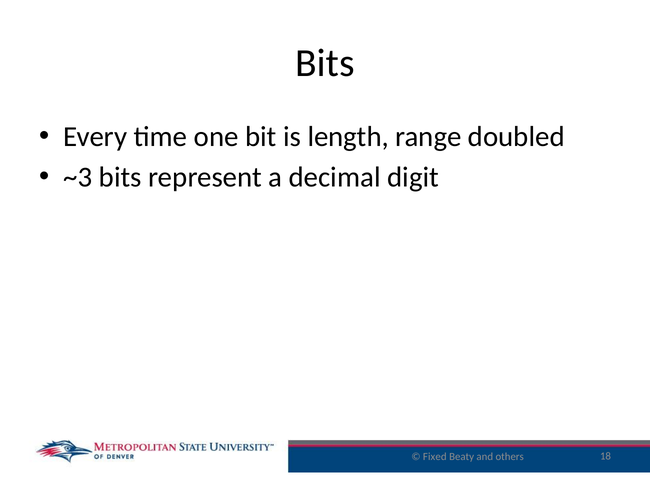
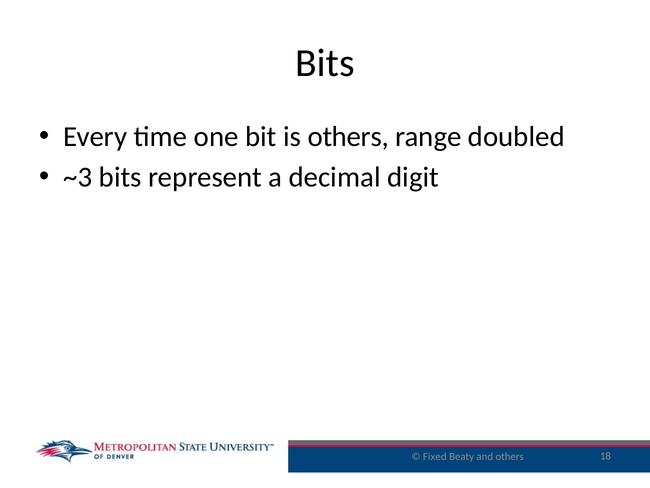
is length: length -> others (348, 136)
